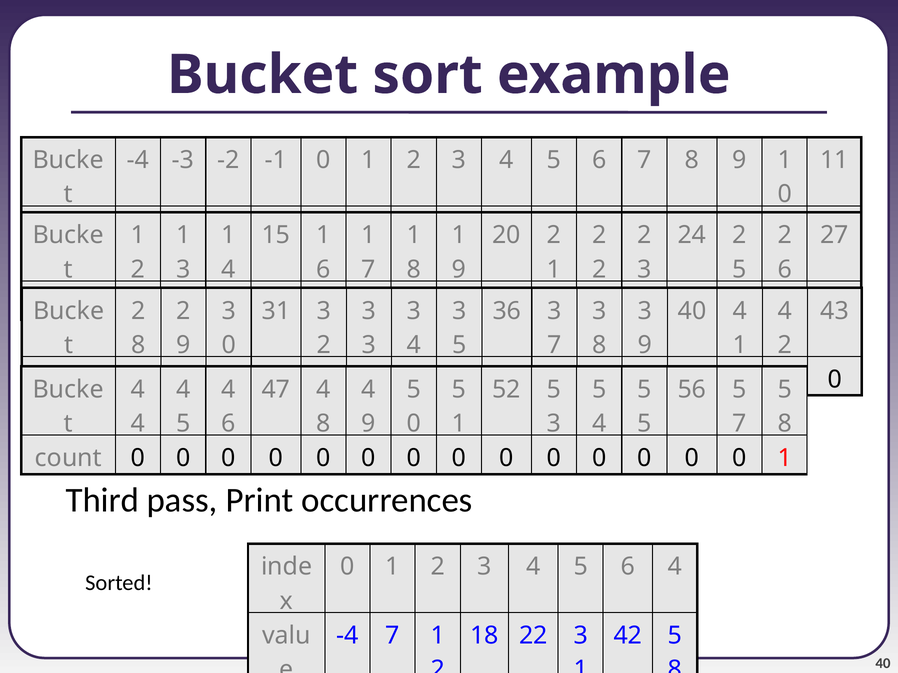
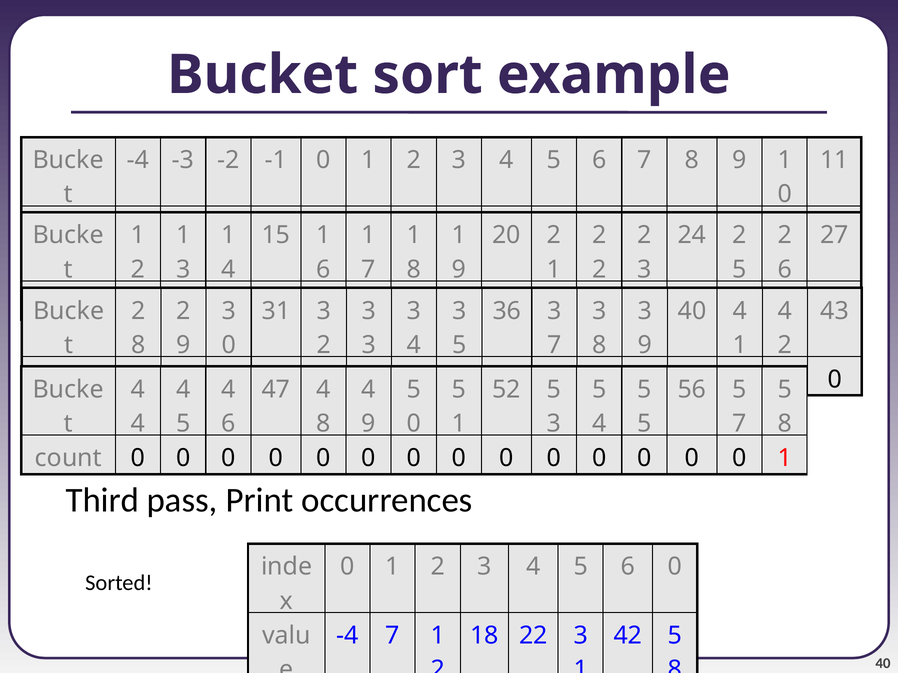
6 4: 4 -> 0 (675, 567)
